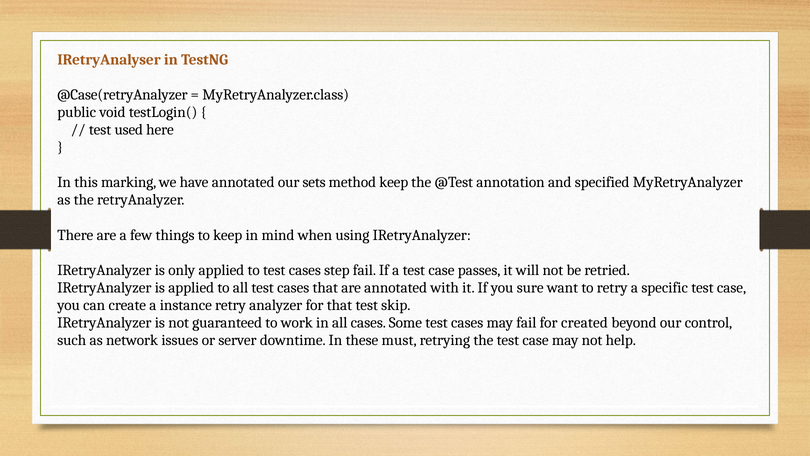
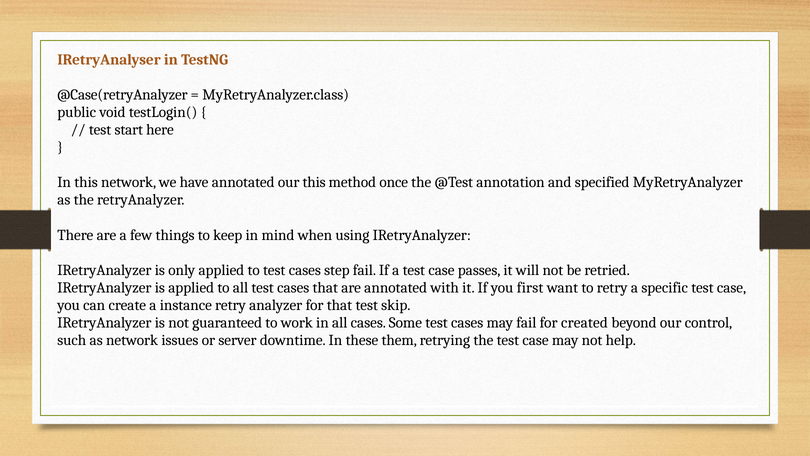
used: used -> start (129, 130)
this marking: marking -> network (129, 182)
our sets: sets -> this (314, 182)
method keep: keep -> once (394, 182)
sure: sure -> first (530, 287)
must: must -> them (399, 340)
